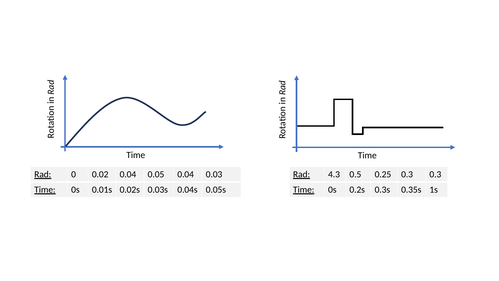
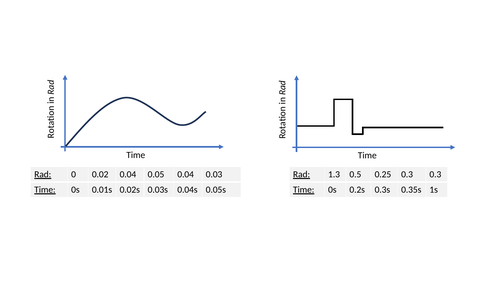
4.3: 4.3 -> 1.3 (334, 174)
